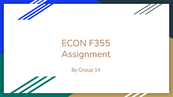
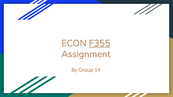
F355 underline: none -> present (100, 43)
